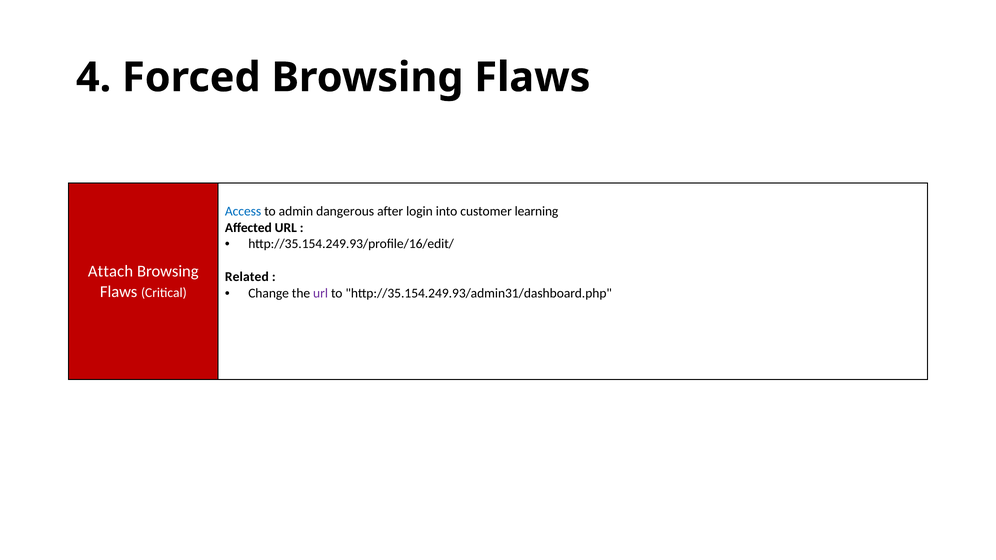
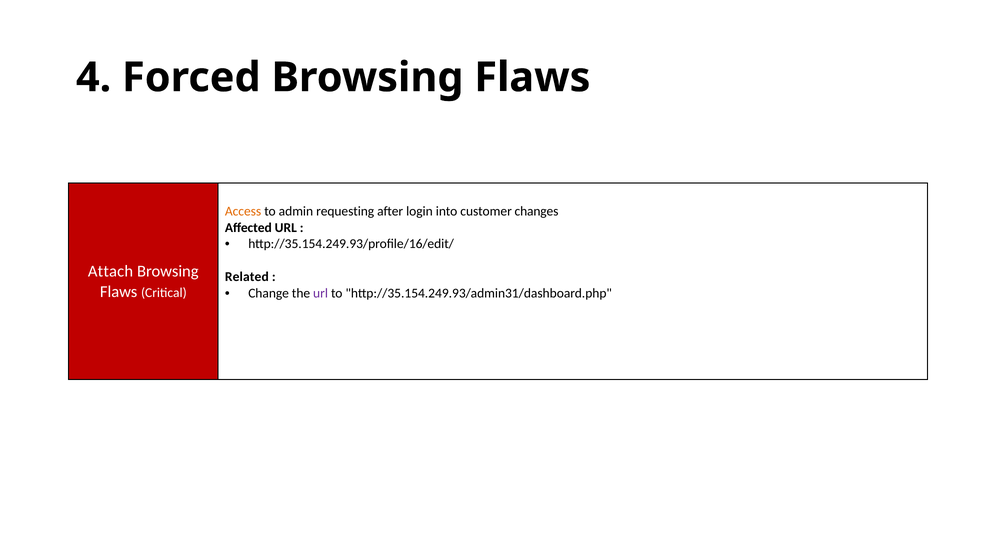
Access colour: blue -> orange (243, 211)
dangerous: dangerous -> requesting (345, 211)
learning: learning -> changes (537, 211)
